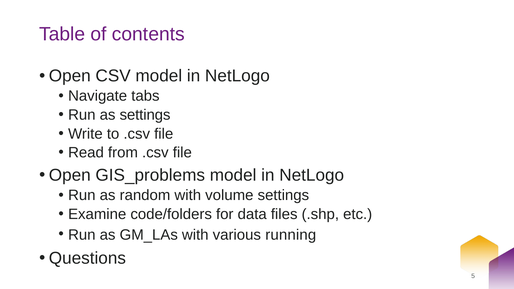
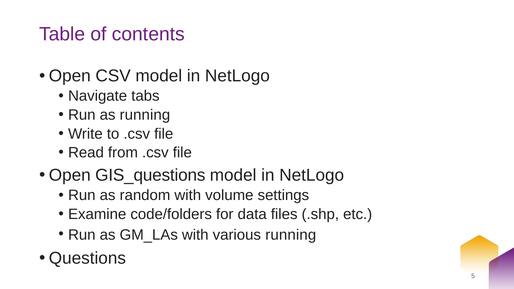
as settings: settings -> running (145, 115)
GIS_problems: GIS_problems -> GIS_questions (150, 175)
